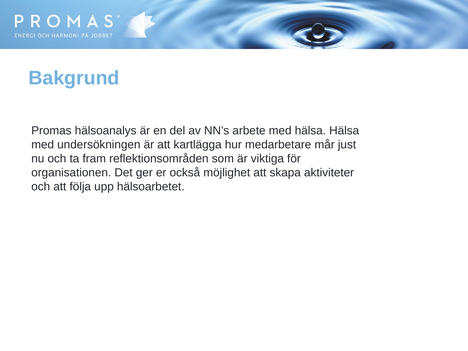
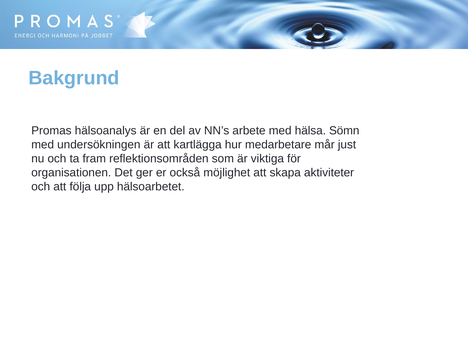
hälsa Hälsa: Hälsa -> Sömn (344, 130)
